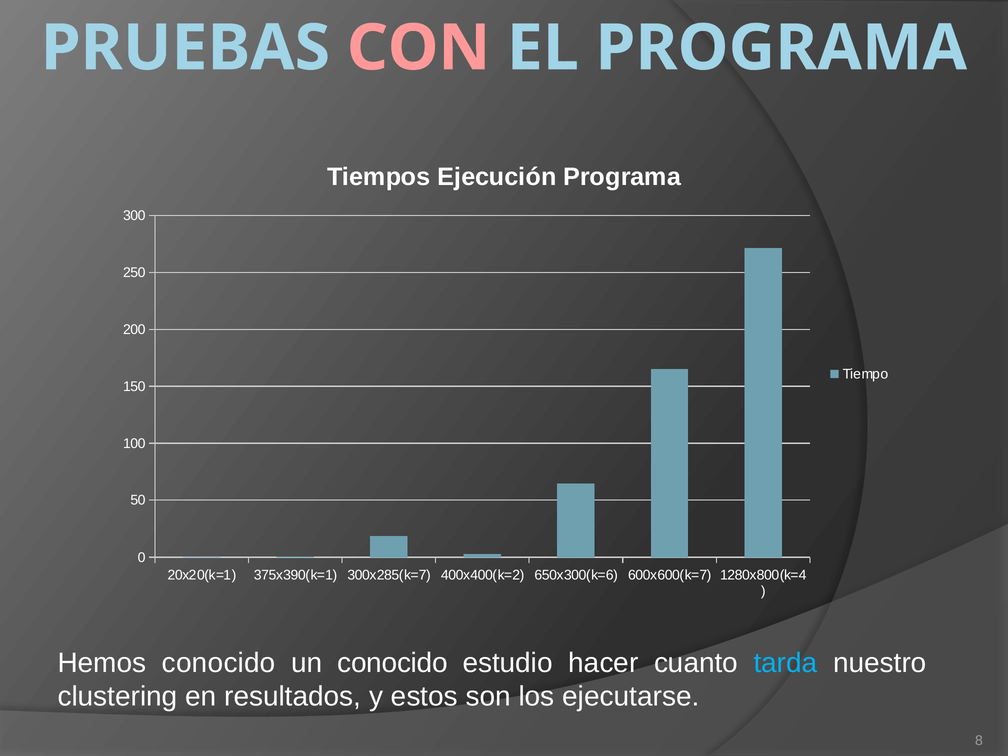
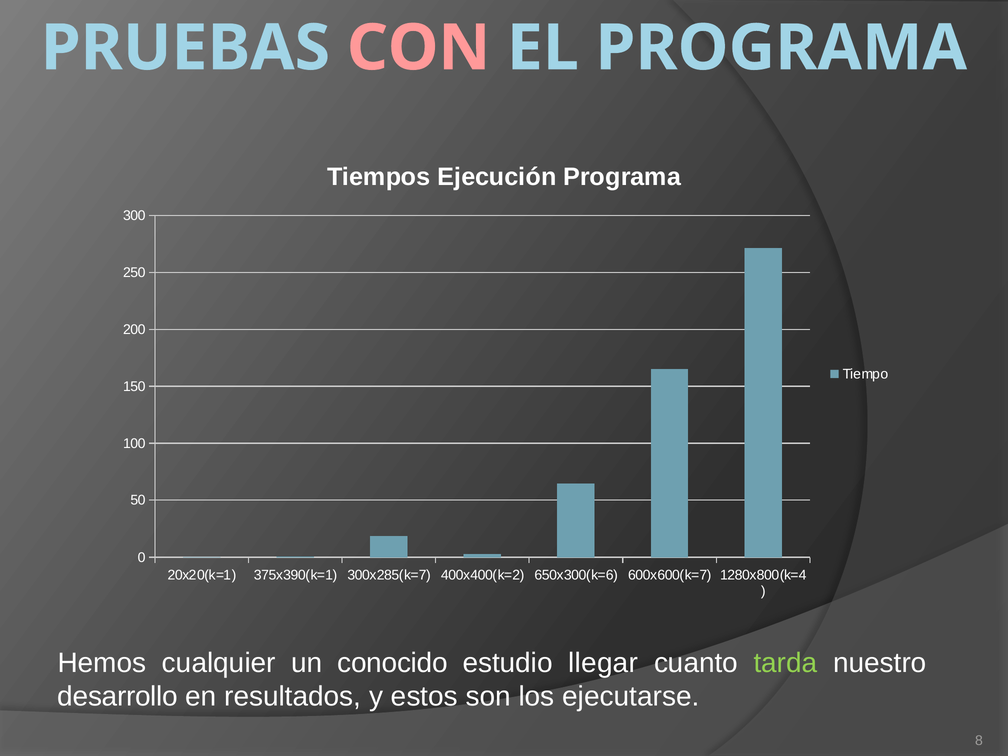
Hemos conocido: conocido -> cualquier (219, 663)
hacer: hacer -> llegar (603, 663)
tarda colour: light blue -> light green (786, 663)
clustering: clustering -> desarrollo (118, 697)
